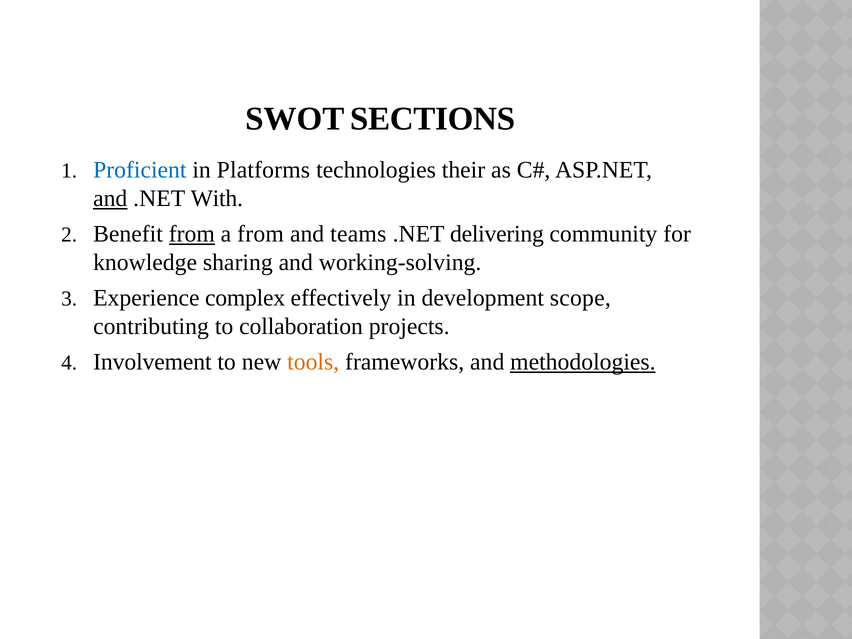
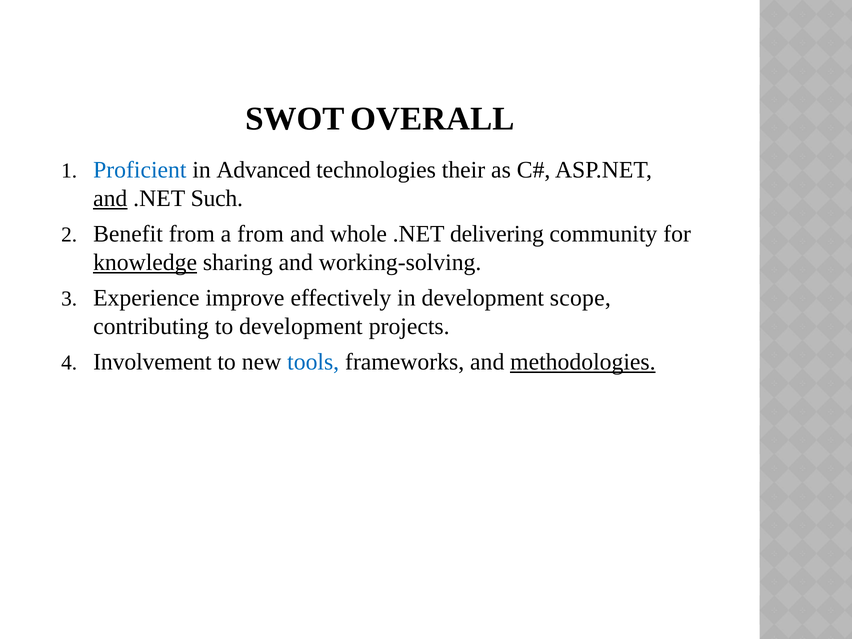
SECTIONS: SECTIONS -> OVERALL (432, 119)
Platforms: Platforms -> Advanced (264, 170)
With: With -> Such (217, 199)
from underline: present -> none (192, 234)
teams: teams -> whole (359, 234)
knowledge underline: none -> present (145, 263)
complex: complex -> improve (245, 298)
to collaboration: collaboration -> development (301, 327)
tools colour: orange -> blue (313, 362)
